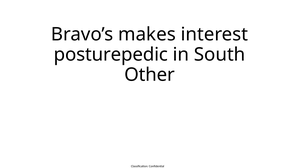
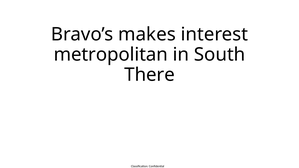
posturepedic: posturepedic -> metropolitan (111, 55)
Other: Other -> There (150, 75)
